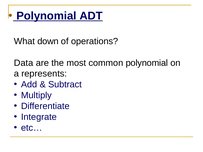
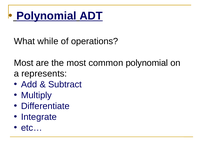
down: down -> while (48, 41)
Data: Data -> Most (24, 63)
